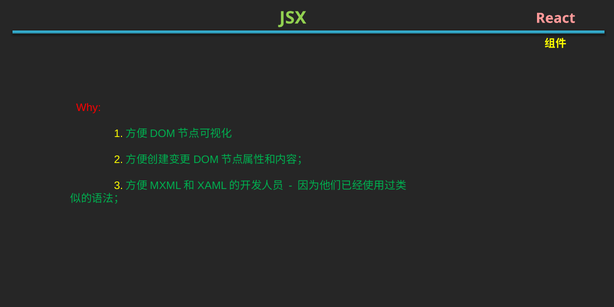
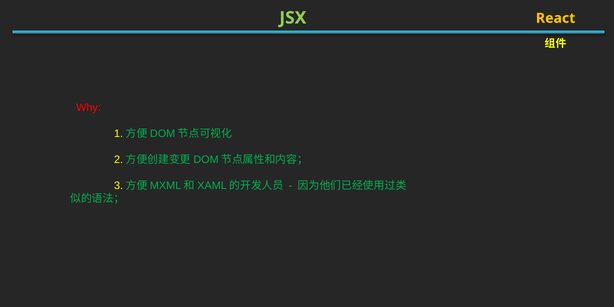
React colour: pink -> yellow (556, 18)
